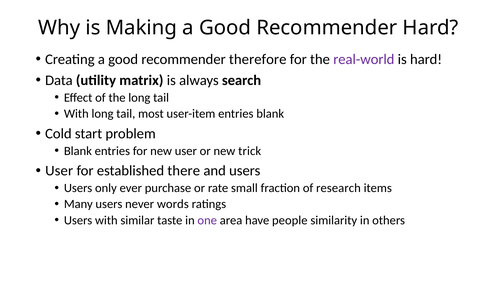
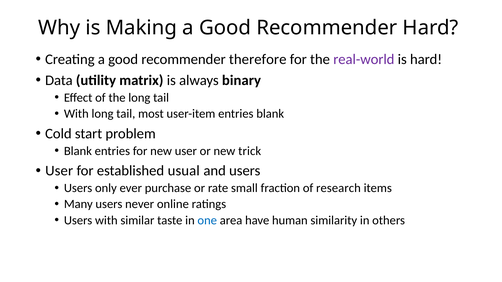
search: search -> binary (241, 80)
there: there -> usual (184, 171)
words: words -> online (173, 204)
one colour: purple -> blue (207, 221)
people: people -> human (290, 221)
